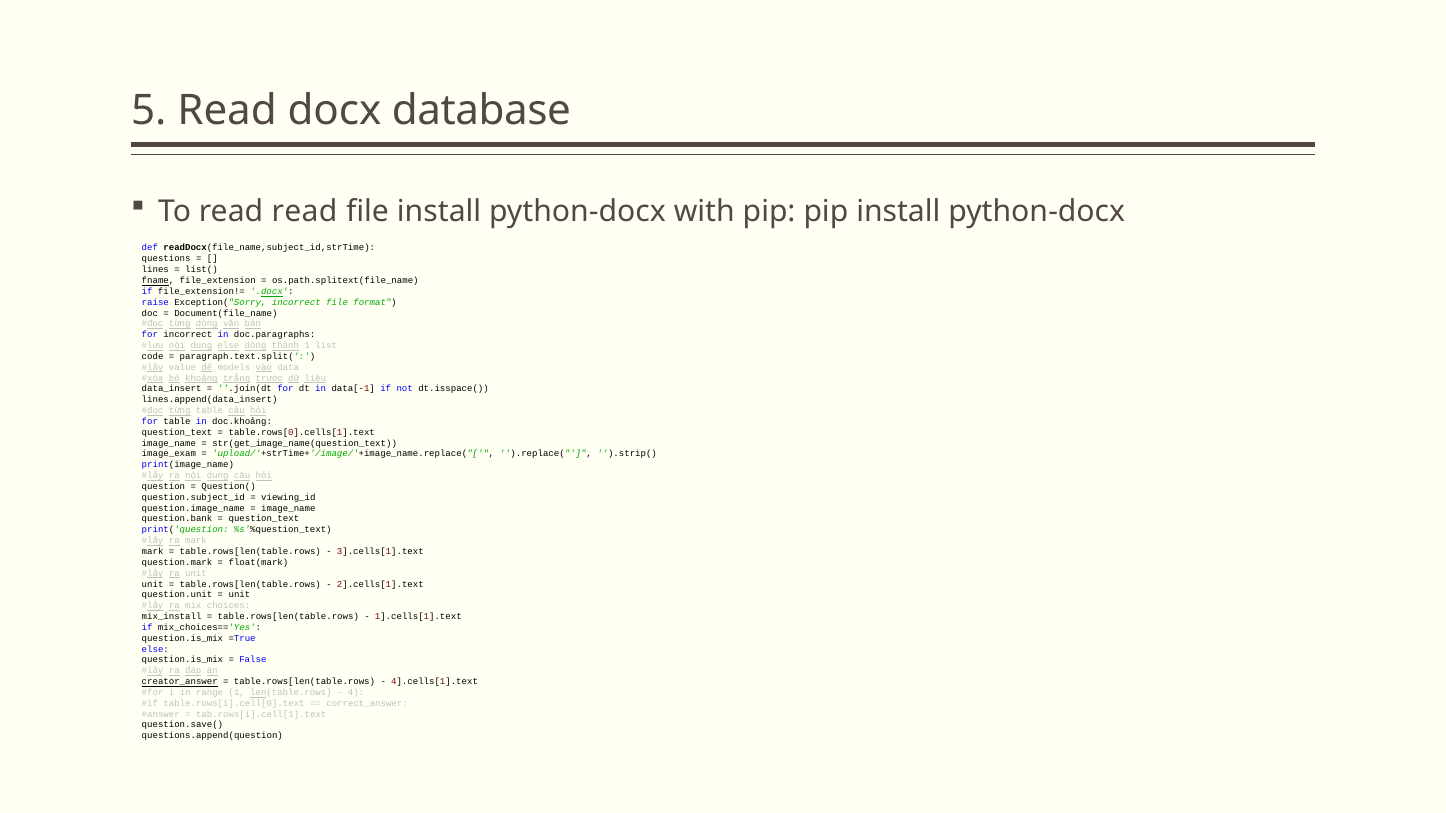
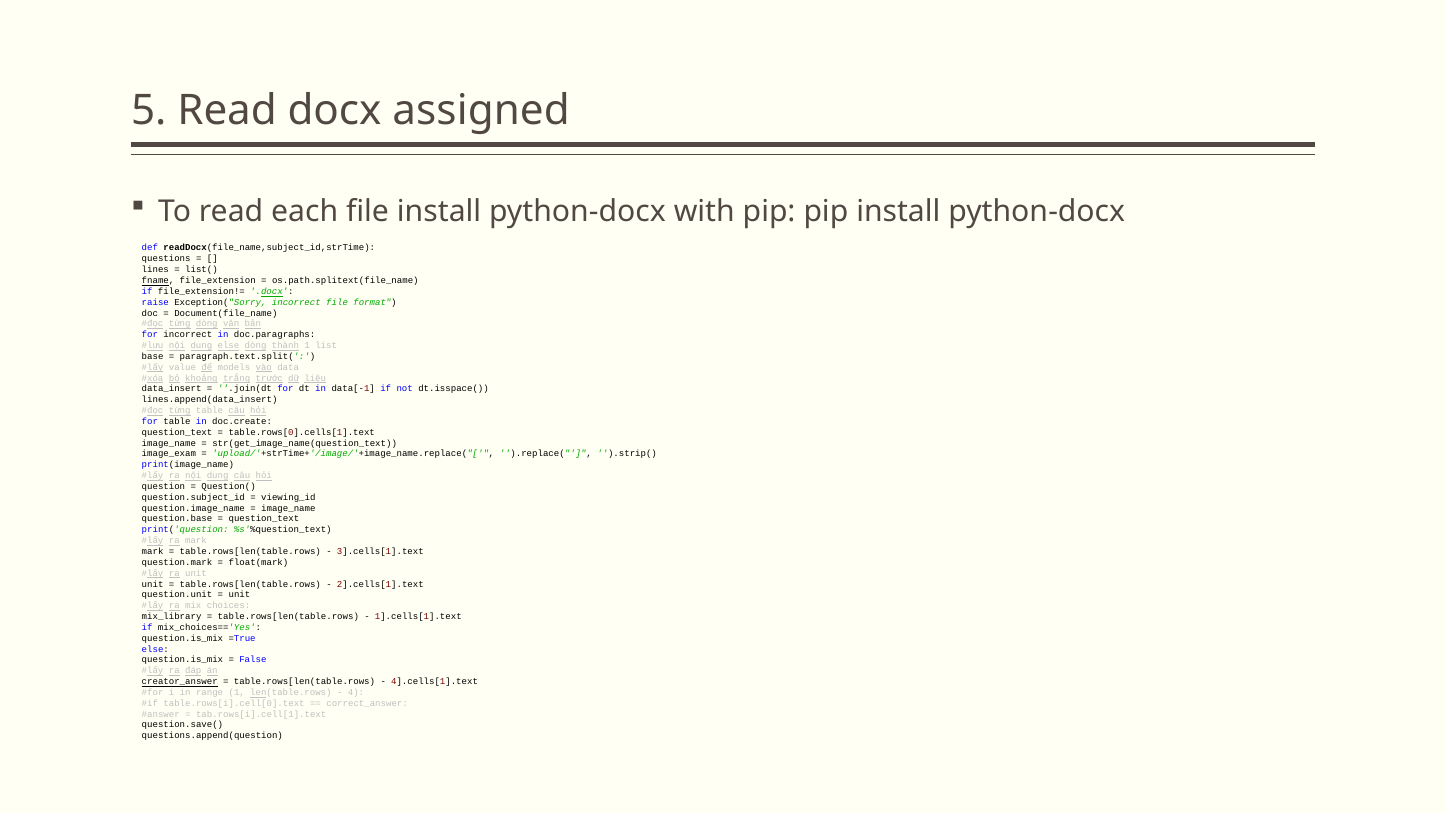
database: database -> assigned (481, 111)
read read: read -> each (305, 211)
code: code -> base (153, 357)
doc.khoảng: doc.khoảng -> doc.create (242, 422)
question.bank: question.bank -> question.base (177, 519)
mix_install: mix_install -> mix_library (172, 617)
